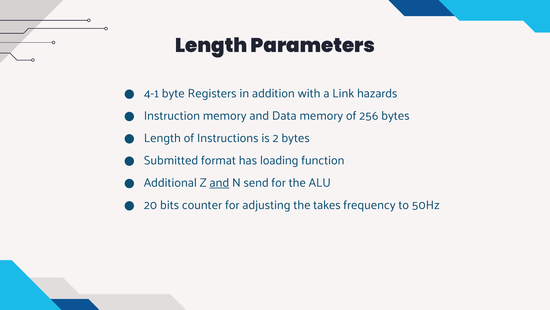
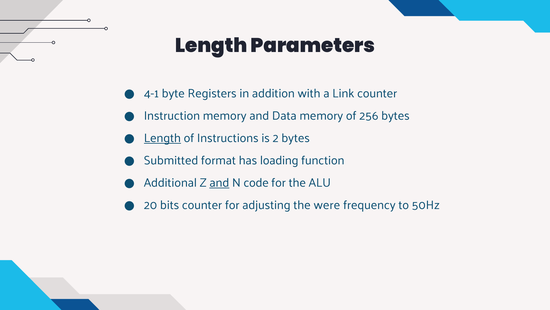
Link hazards: hazards -> counter (377, 93)
Length underline: none -> present (162, 138)
send: send -> code (256, 182)
takes: takes -> were (327, 205)
